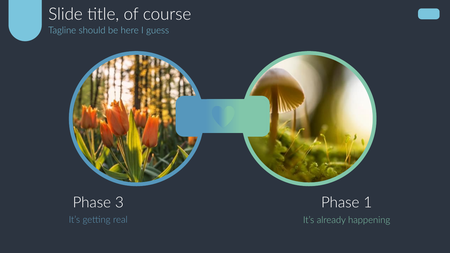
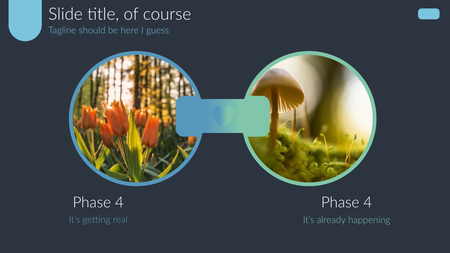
3: 3 -> 4 (119, 203)
1: 1 -> 4 (368, 203)
